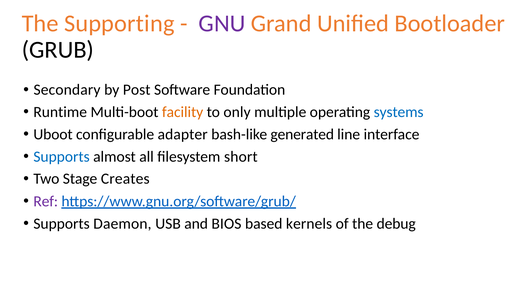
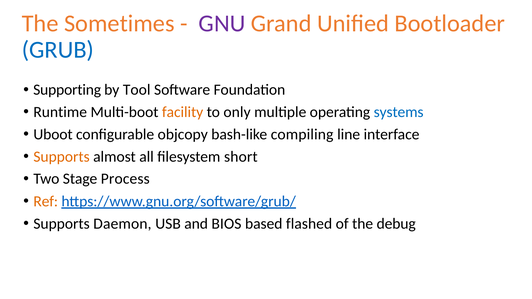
Supporting: Supporting -> Sometimes (119, 23)
GRUB colour: black -> blue (58, 50)
Secondary: Secondary -> Supporting (67, 90)
Post: Post -> Tool (137, 90)
adapter: adapter -> objcopy (183, 134)
generated: generated -> compiling (302, 134)
Supports colour: blue -> orange (62, 157)
Creates: Creates -> Process (125, 179)
Ref colour: purple -> orange (46, 202)
kernels: kernels -> flashed (309, 224)
